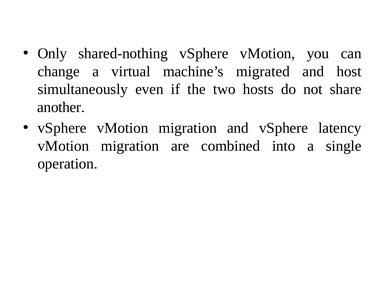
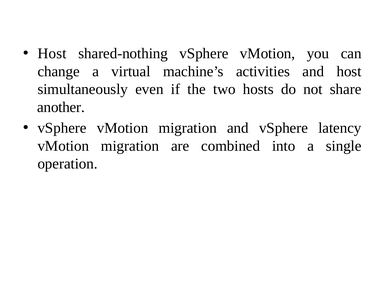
Only: Only -> Host (52, 54)
migrated: migrated -> activities (263, 72)
